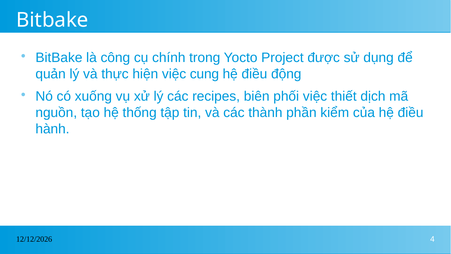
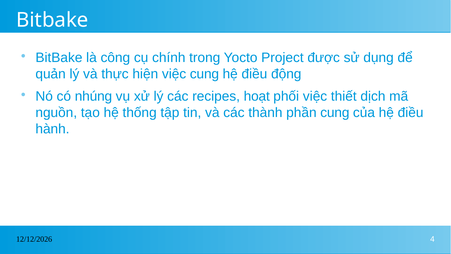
xuống: xuống -> nhúng (93, 96)
biên: biên -> hoạt (257, 96)
phần kiểm: kiểm -> cung (335, 113)
